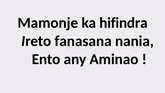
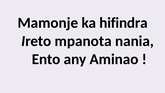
fanasana: fanasana -> mpanota (83, 41)
